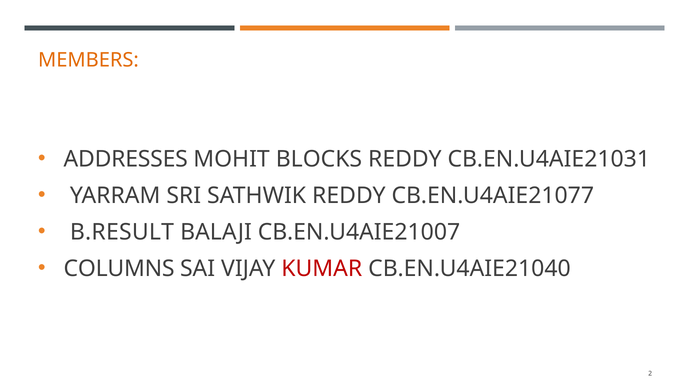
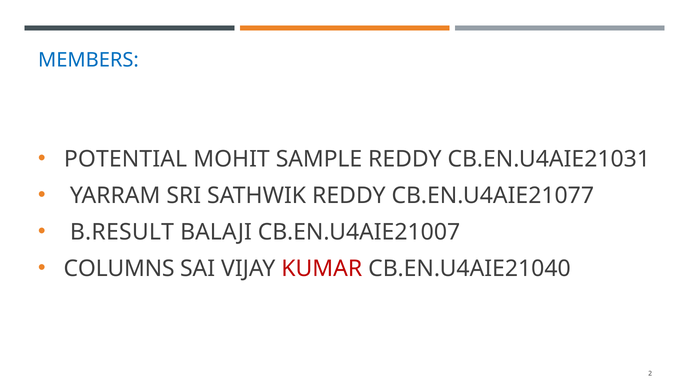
MEMBERS colour: orange -> blue (88, 60)
ADDRESSES: ADDRESSES -> POTENTIAL (126, 159)
BLOCKS: BLOCKS -> SAMPLE (319, 159)
